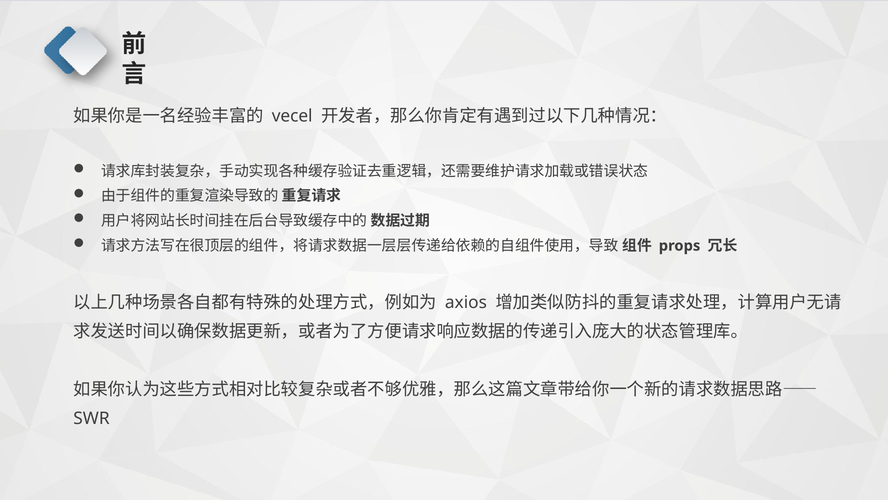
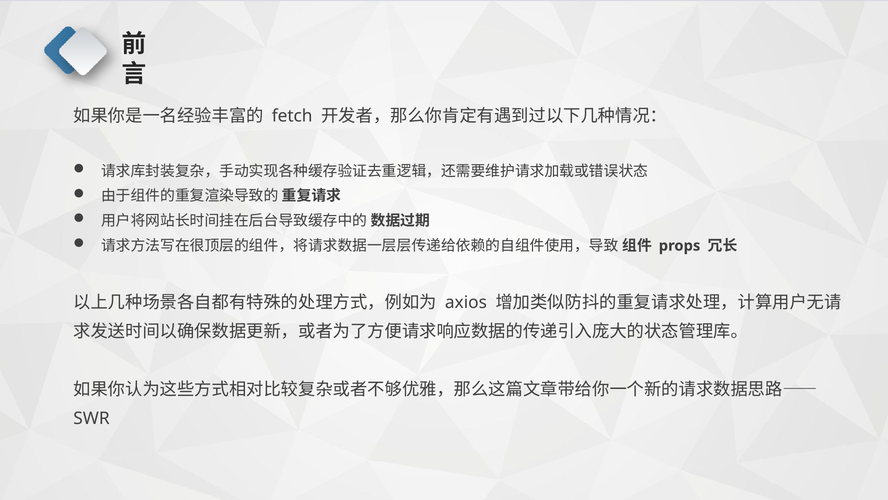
vecel: vecel -> fetch (292, 116)
